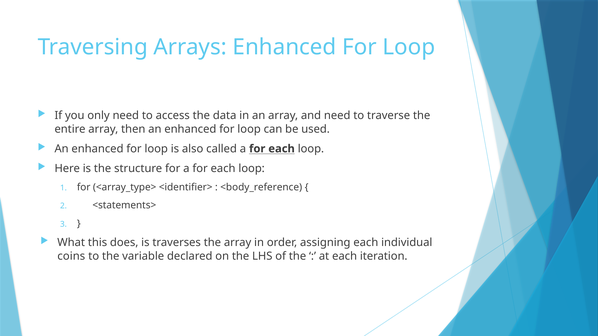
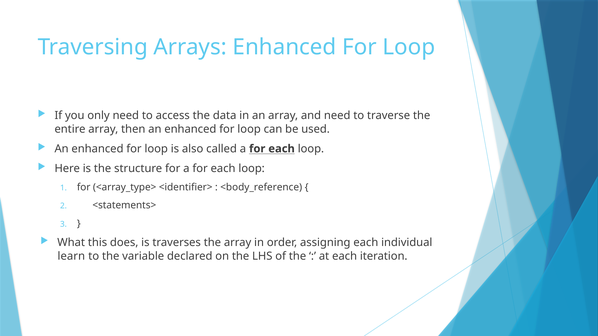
coins: coins -> learn (71, 256)
